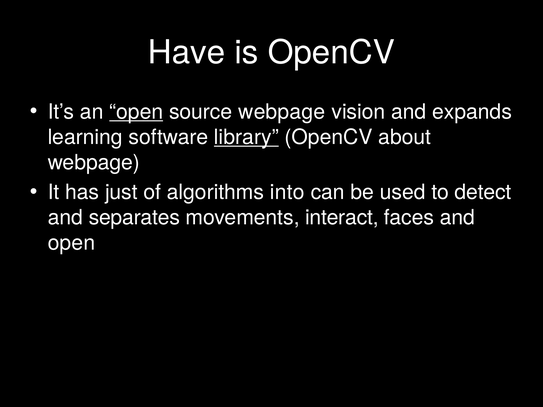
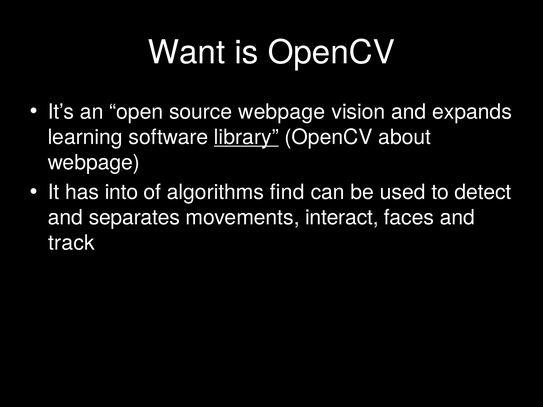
Have: Have -> Want (187, 53)
open underline: present -> none (136, 112)
just: just -> into (121, 192)
into: into -> find (287, 192)
open: open -> track (71, 243)
